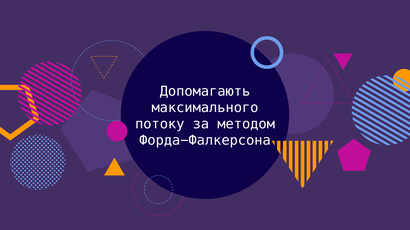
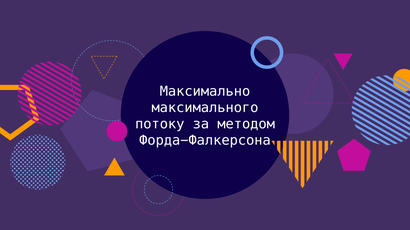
Допомагають: Допомагають -> Максимально (205, 92)
